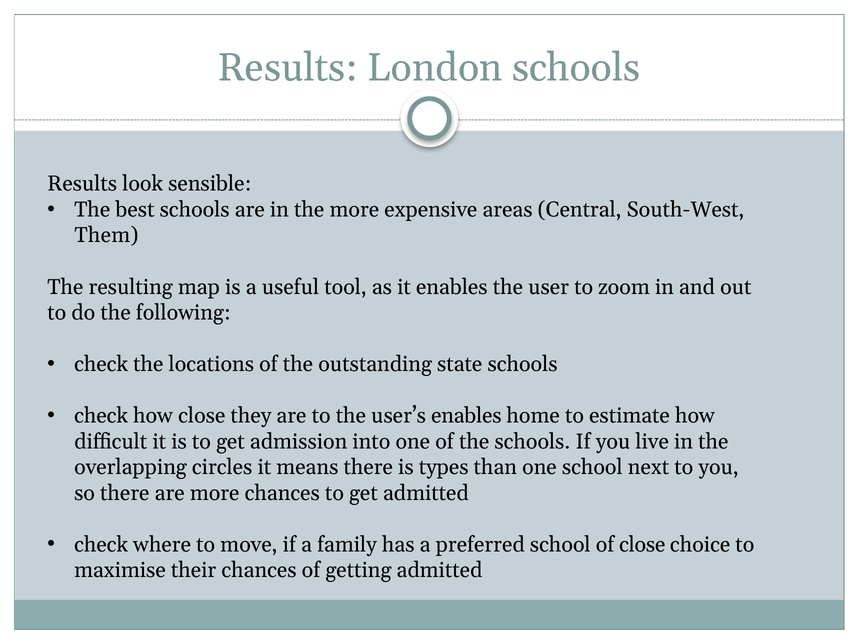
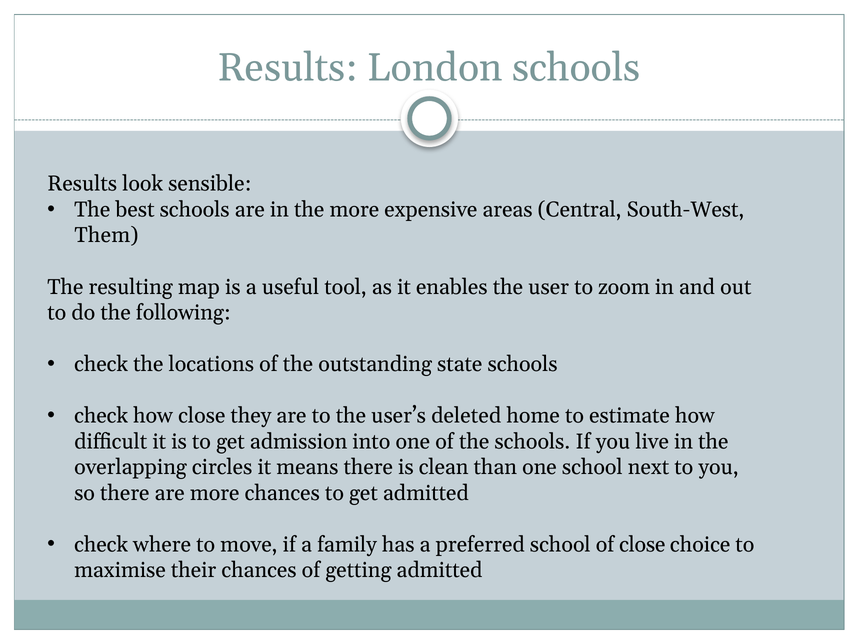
user’s enables: enables -> deleted (466, 416)
types: types -> clean (444, 467)
